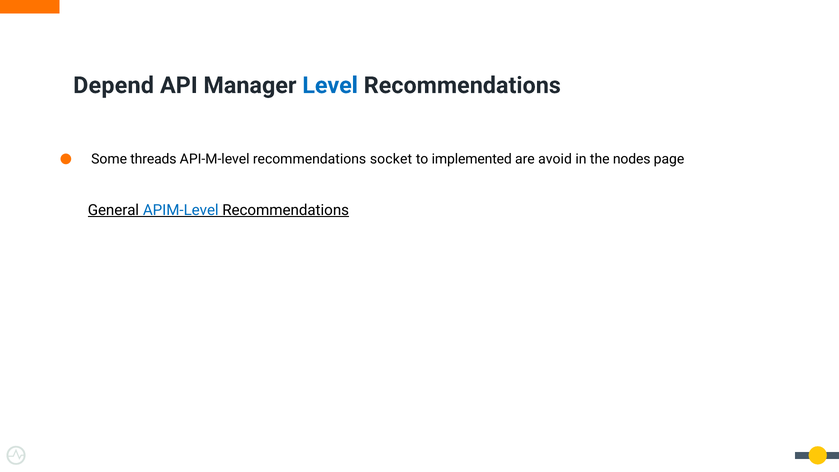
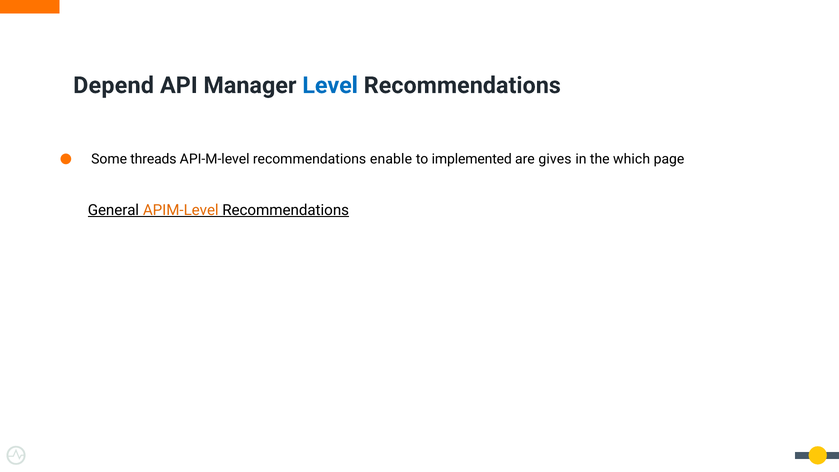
socket: socket -> enable (391, 159)
avoid: avoid -> gives (555, 159)
nodes: nodes -> which (632, 159)
APIM-Level colour: blue -> orange (181, 210)
